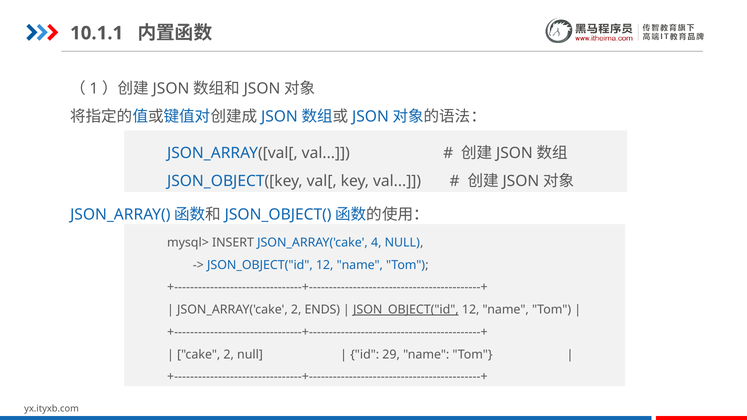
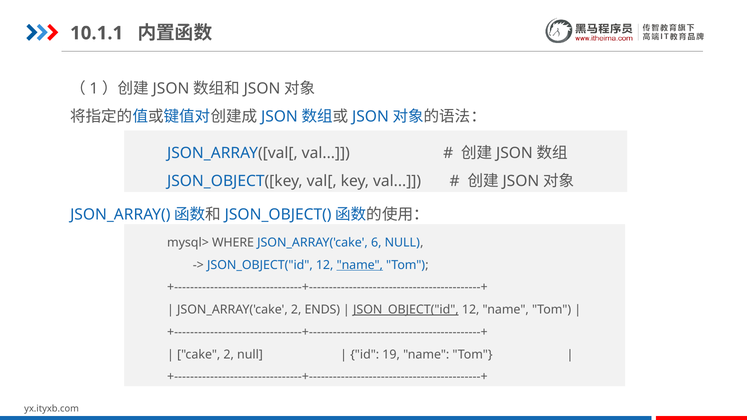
INSERT: INSERT -> WHERE (233, 243)
4: 4 -> 6 (376, 243)
name underline: none -> present (360, 265)
29: 29 -> 19 (391, 355)
